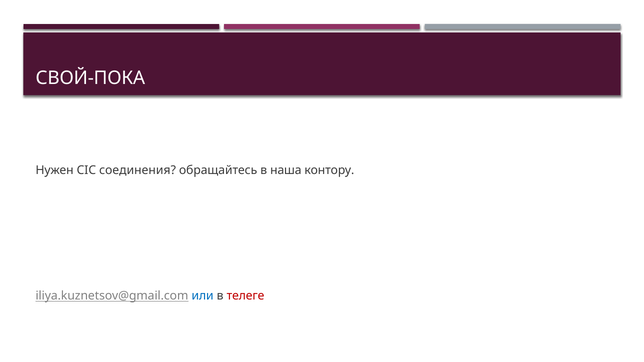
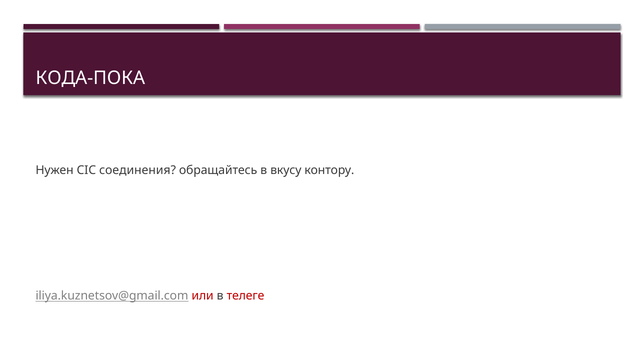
СВОЙ-ПОКА: СВОЙ-ПОКА -> КОДА-ПОКА (90, 78)
наша: наша -> вкусу (286, 170)
или colour: blue -> red (203, 296)
